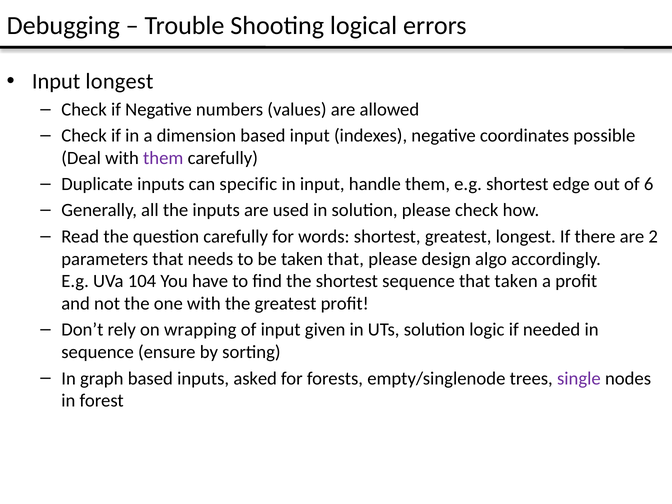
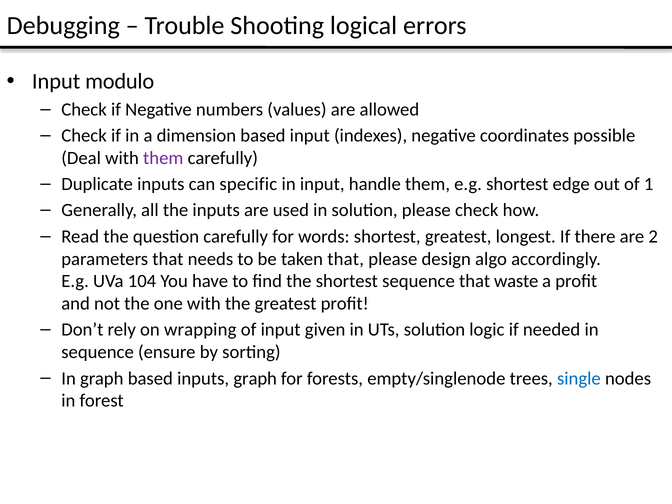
Input longest: longest -> modulo (120, 81)
6: 6 -> 1 (649, 184)
that taken: taken -> waste (516, 281)
inputs asked: asked -> graph (255, 378)
single colour: purple -> blue (579, 378)
